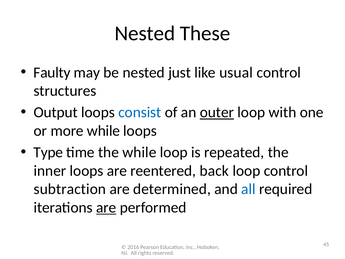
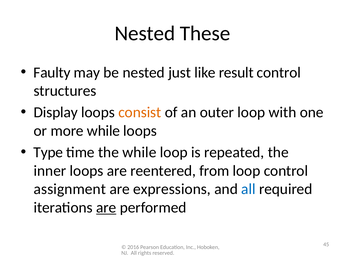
usual: usual -> result (236, 72)
Output: Output -> Display (56, 112)
consist colour: blue -> orange (140, 112)
outer underline: present -> none (217, 112)
back: back -> from (214, 171)
subtraction: subtraction -> assignment (70, 189)
determined: determined -> expressions (172, 189)
